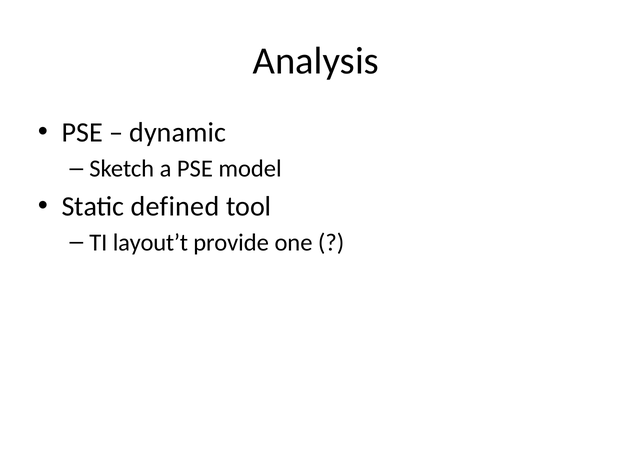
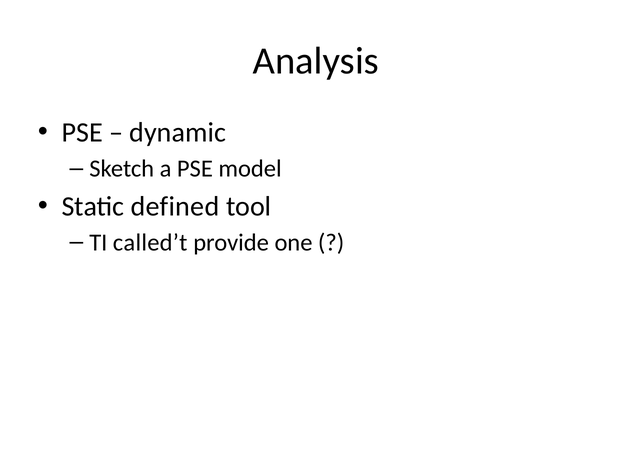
layout’t: layout’t -> called’t (150, 243)
